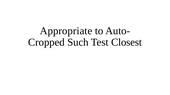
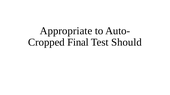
Such: Such -> Final (78, 42)
Closest: Closest -> Should (126, 42)
